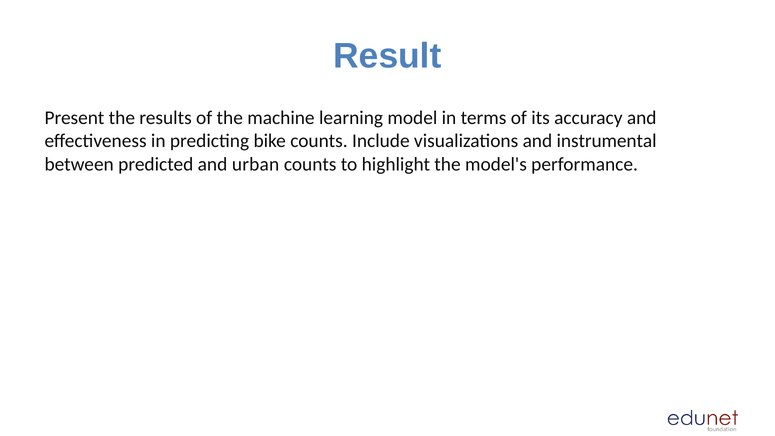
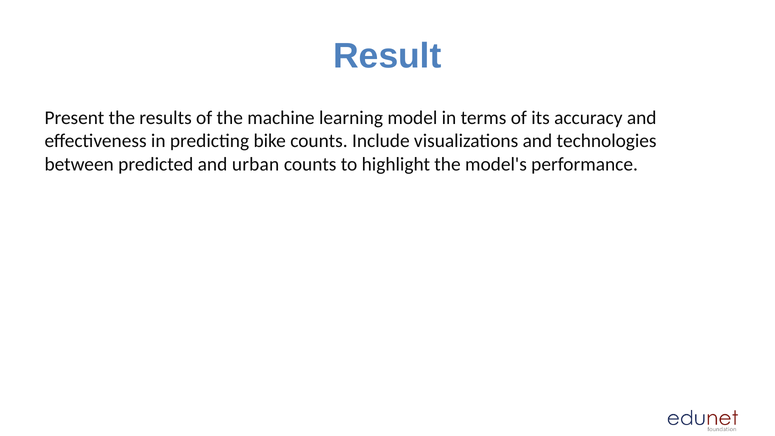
instrumental: instrumental -> technologies (607, 141)
